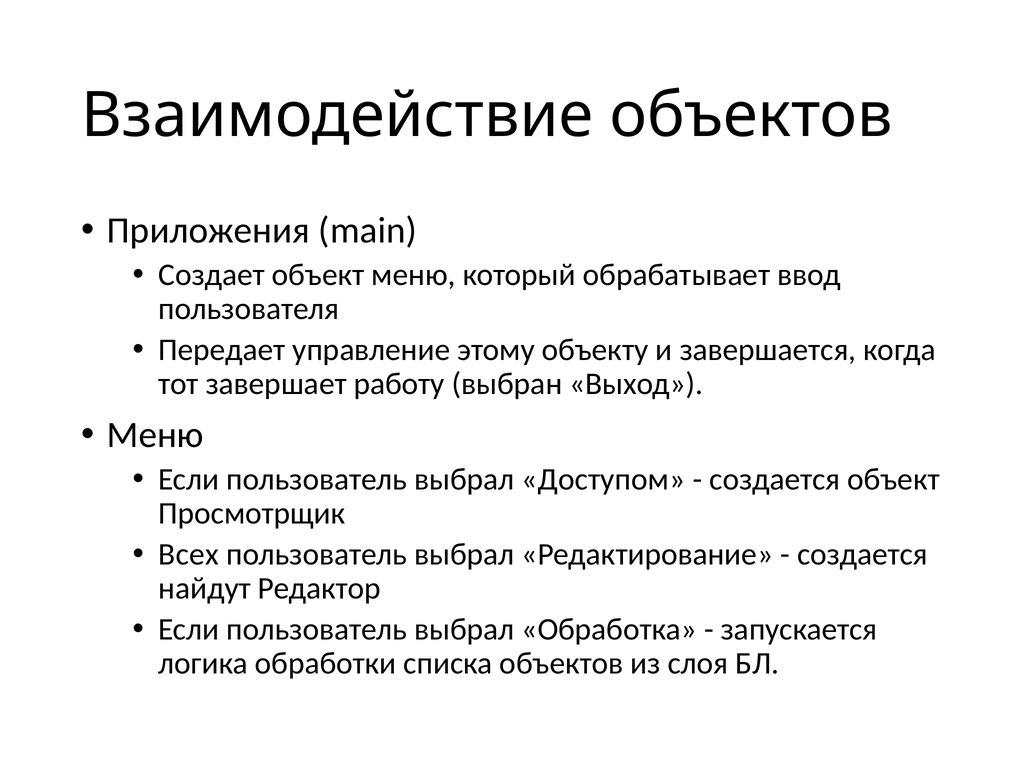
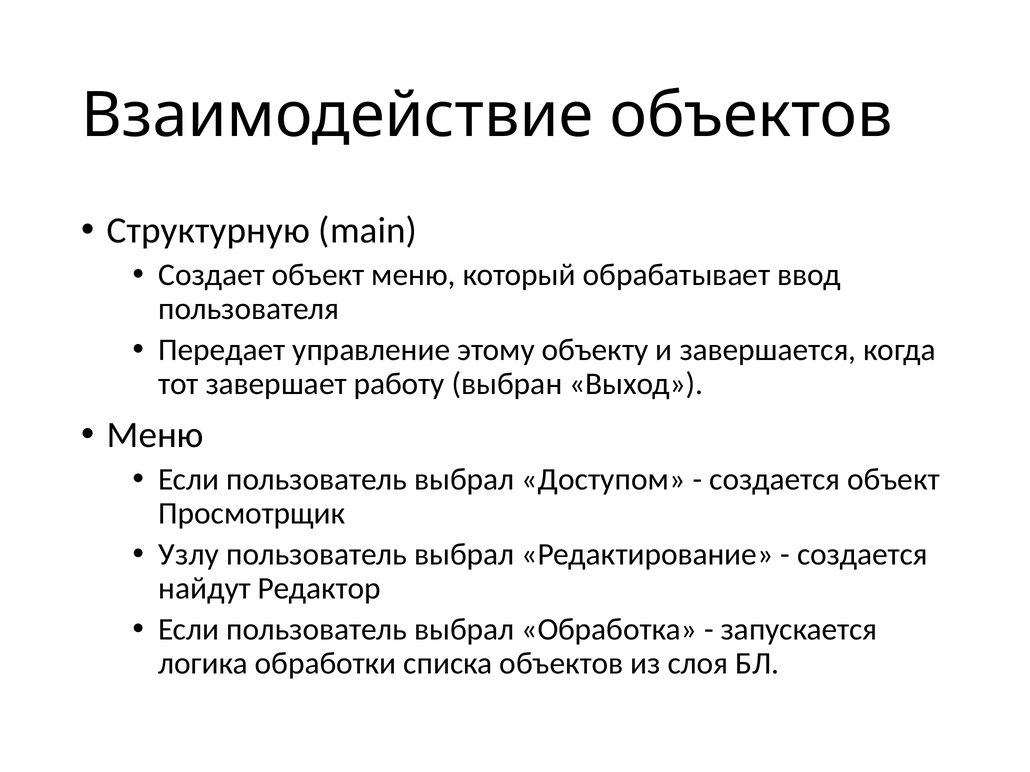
Приложения: Приложения -> Структурную (208, 231)
Всех: Всех -> Узлу (189, 555)
